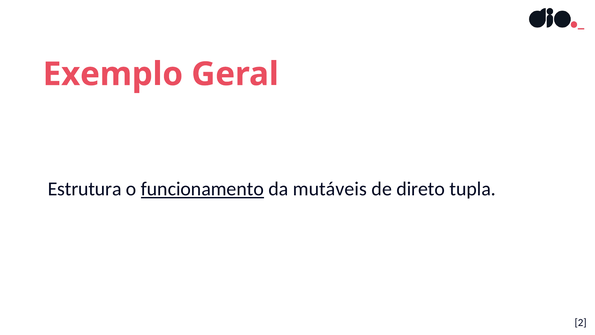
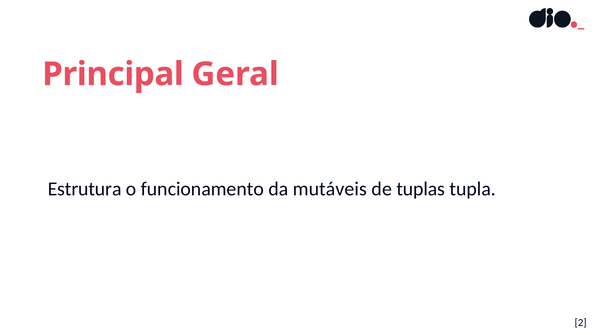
Exemplo: Exemplo -> Principal (113, 74)
funcionamento underline: present -> none (202, 189)
direto: direto -> tuplas (421, 189)
